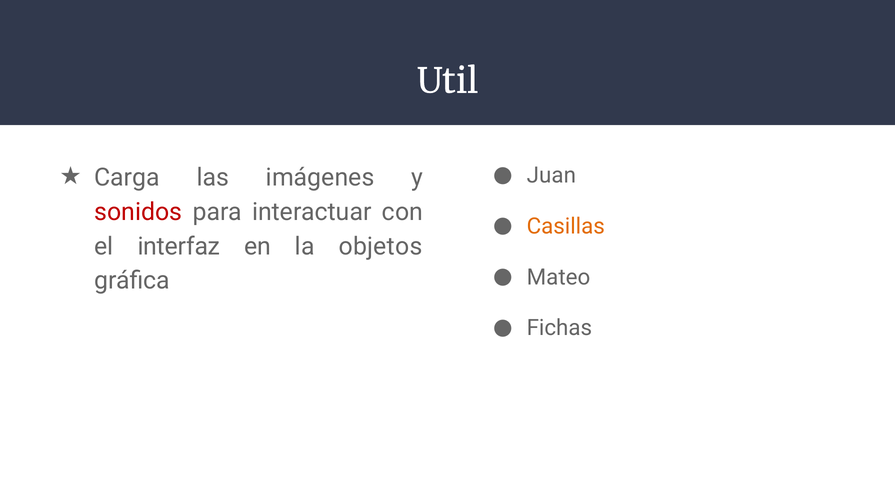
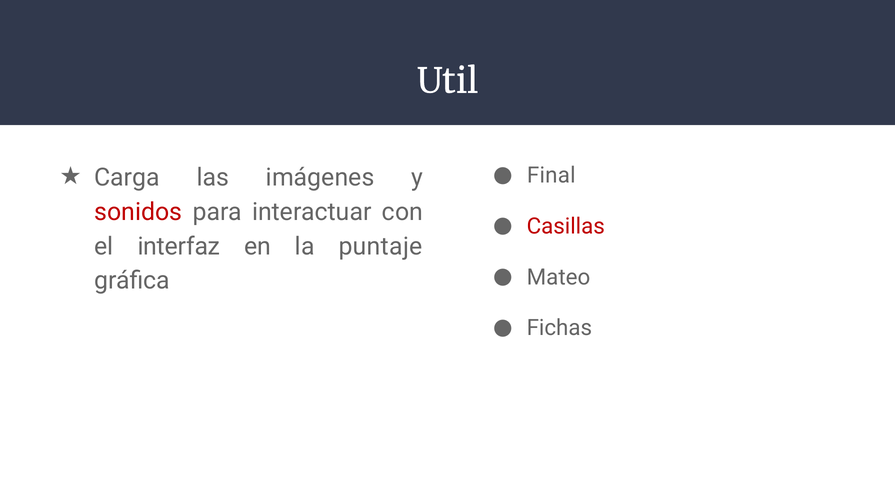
Juan: Juan -> Final (551, 175)
Casillas colour: orange -> red (566, 226)
objetos: objetos -> puntaje (381, 246)
